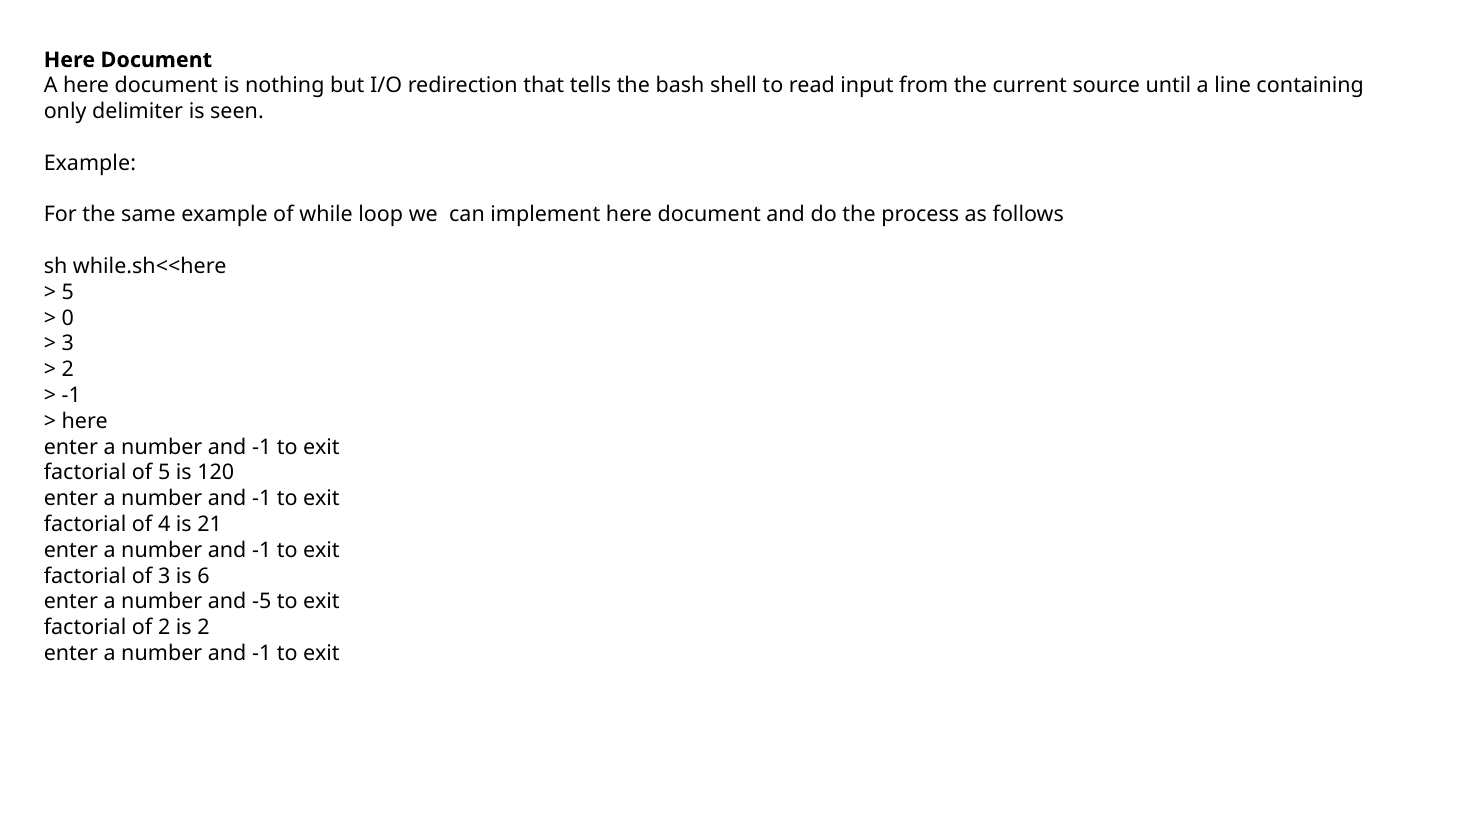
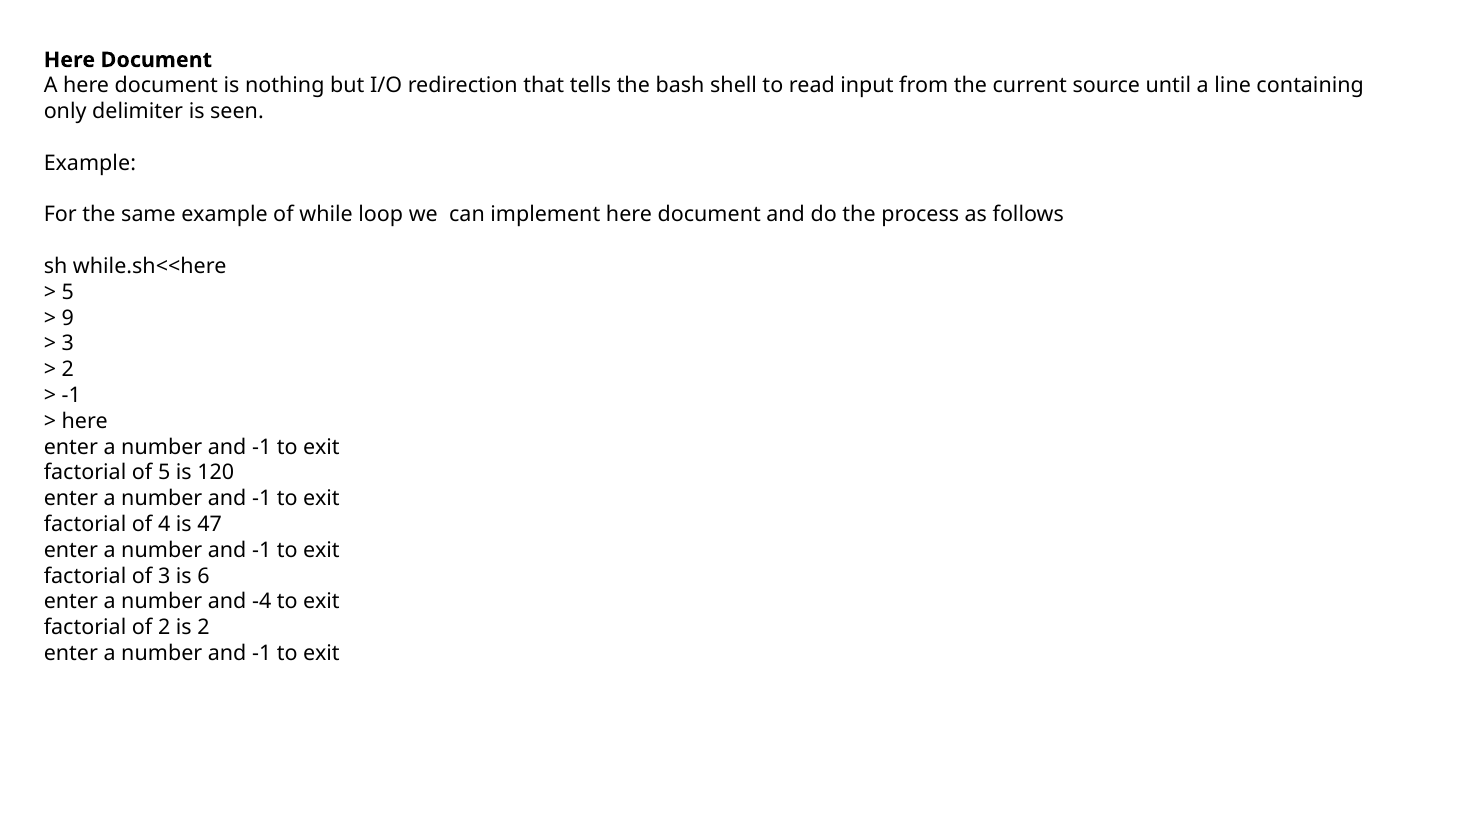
0: 0 -> 9 (68, 318)
21: 21 -> 47 (210, 524)
-5: -5 -> -4 (262, 602)
